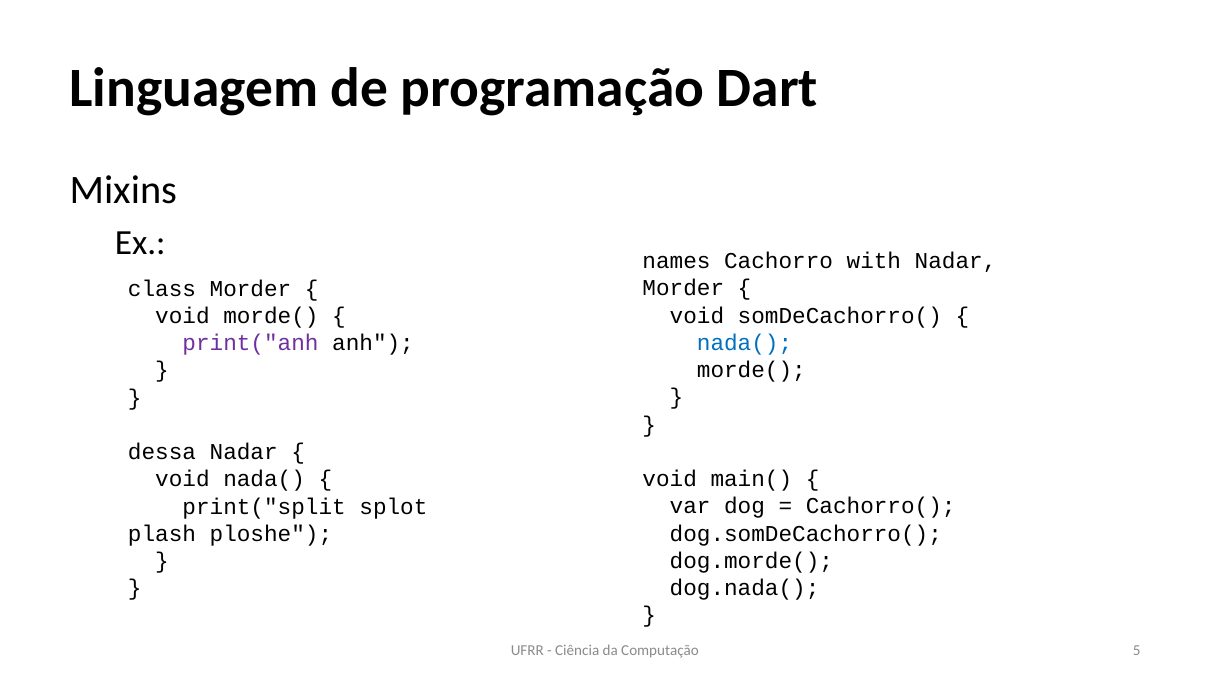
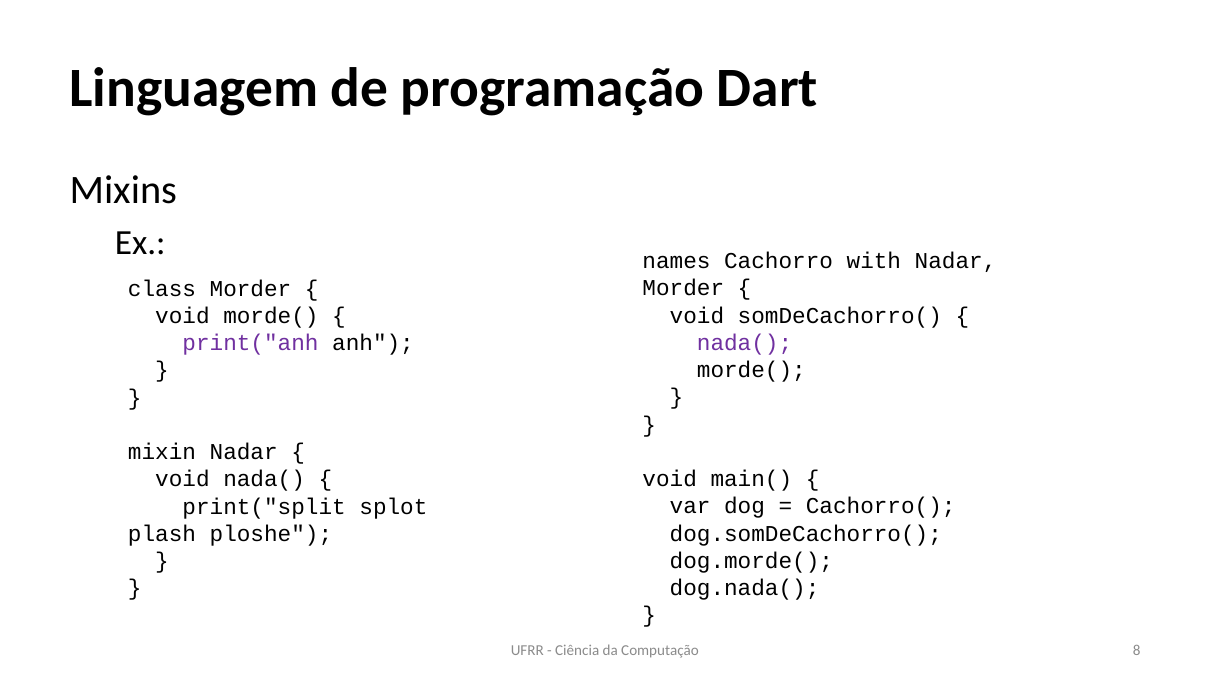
nada( colour: blue -> purple (745, 343)
dessa: dessa -> mixin (162, 452)
5: 5 -> 8 (1137, 650)
